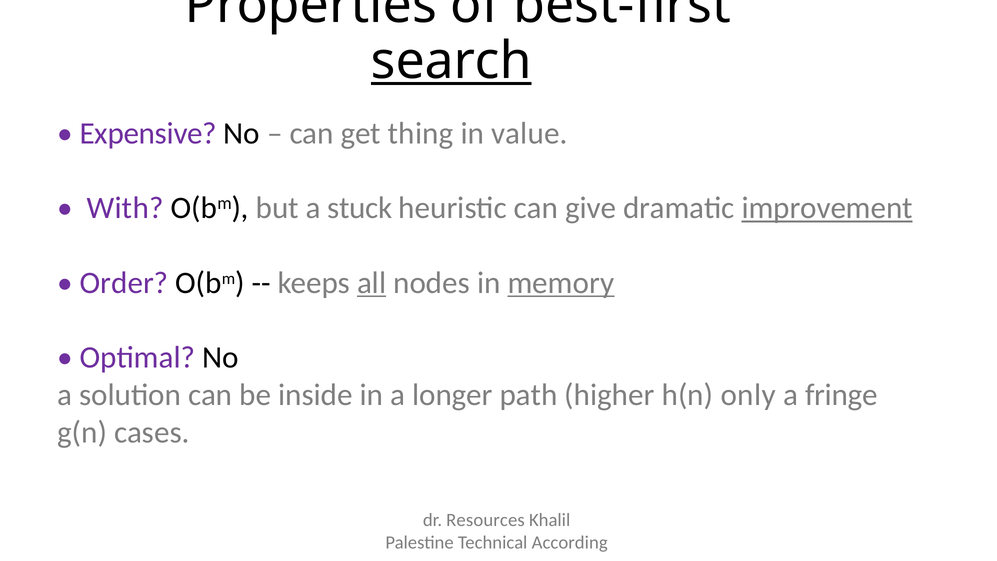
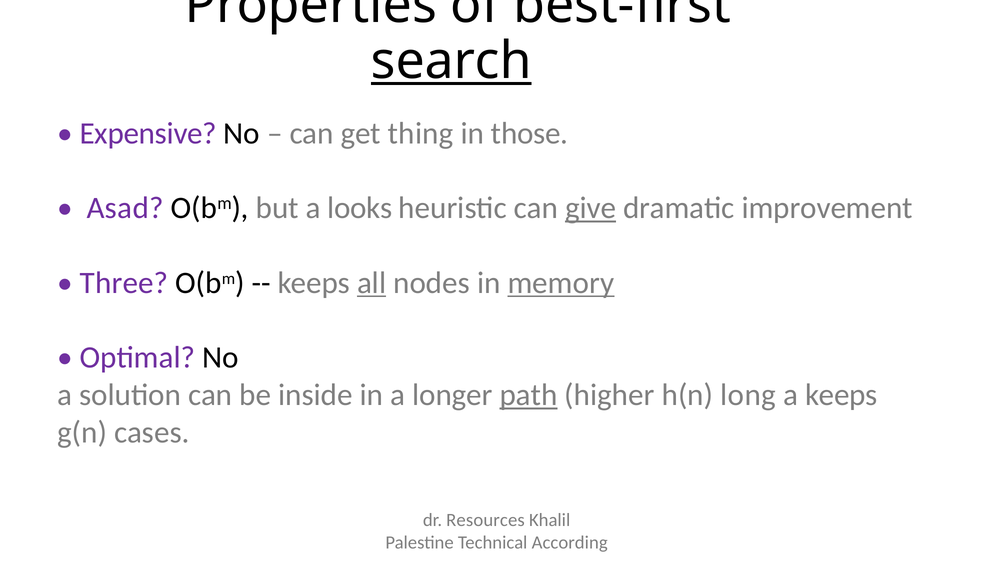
value: value -> those (530, 133)
With: With -> Asad (125, 208)
stuck: stuck -> looks (360, 208)
give underline: none -> present (591, 208)
improvement underline: present -> none (827, 208)
Order: Order -> Three (124, 283)
path underline: none -> present (529, 395)
only: only -> long (748, 395)
a fringe: fringe -> keeps (841, 395)
